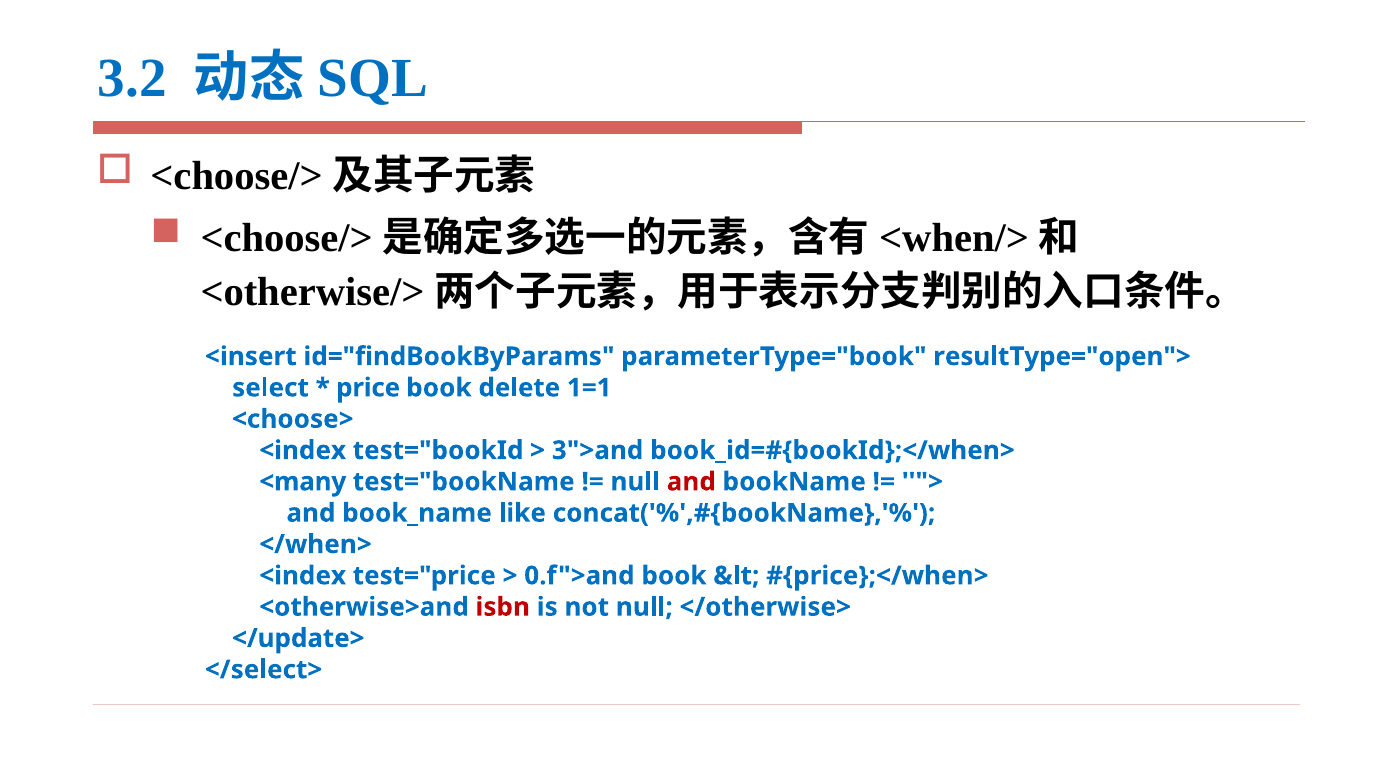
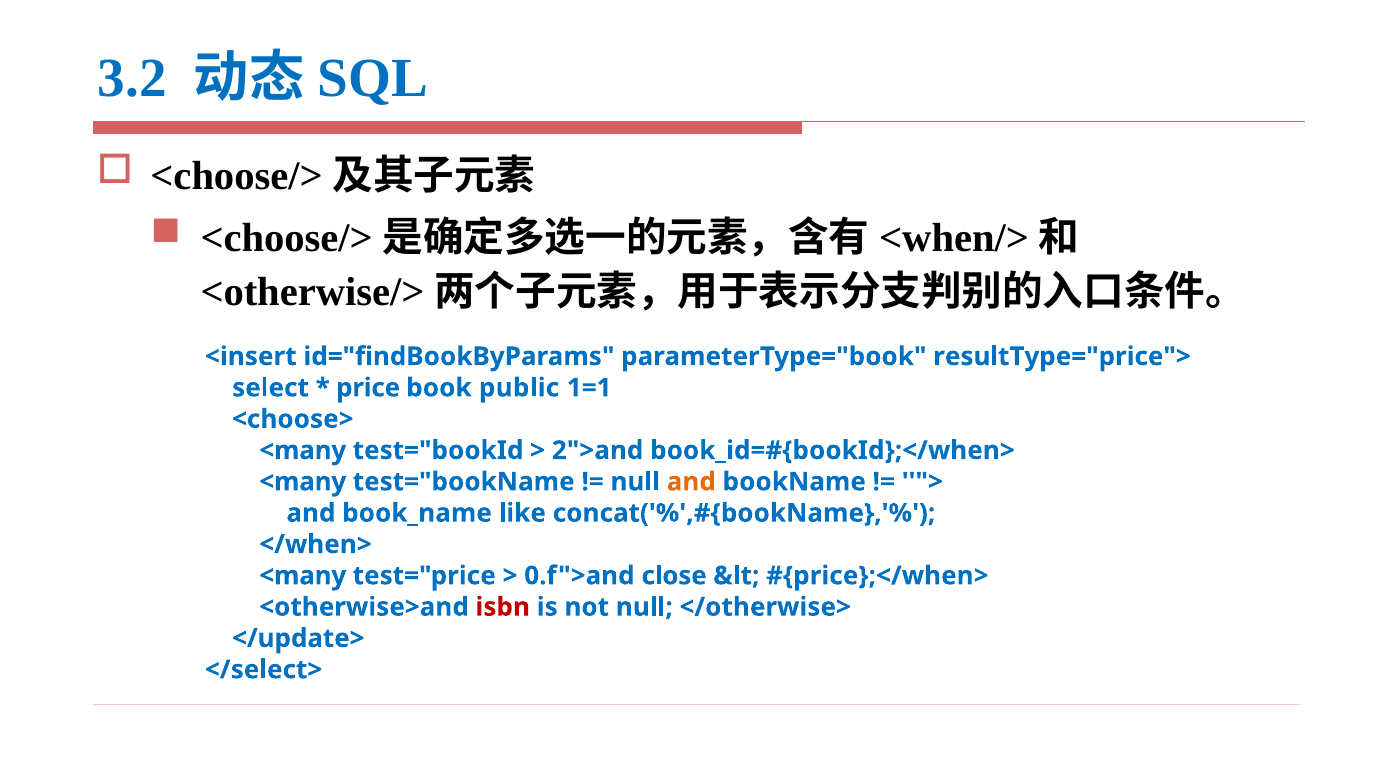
resultType="open">: resultType="open"> -> resultType="price"> (1062, 357)
delete: delete -> public (519, 388)
<index: <index -> <many (303, 451)
3">and: 3">and -> 2">and (598, 451)
and colour: red -> orange (691, 482)
<index: <index -> <many (303, 576)
0.f">and book: book -> close (674, 576)
